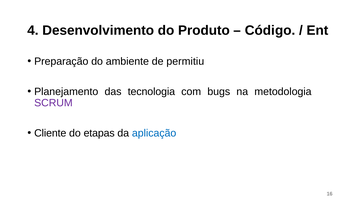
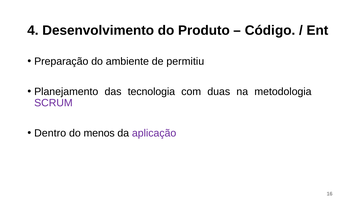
bugs: bugs -> duas (219, 91)
Cliente: Cliente -> Dentro (50, 133)
etapas: etapas -> menos (99, 133)
aplicação colour: blue -> purple (154, 133)
